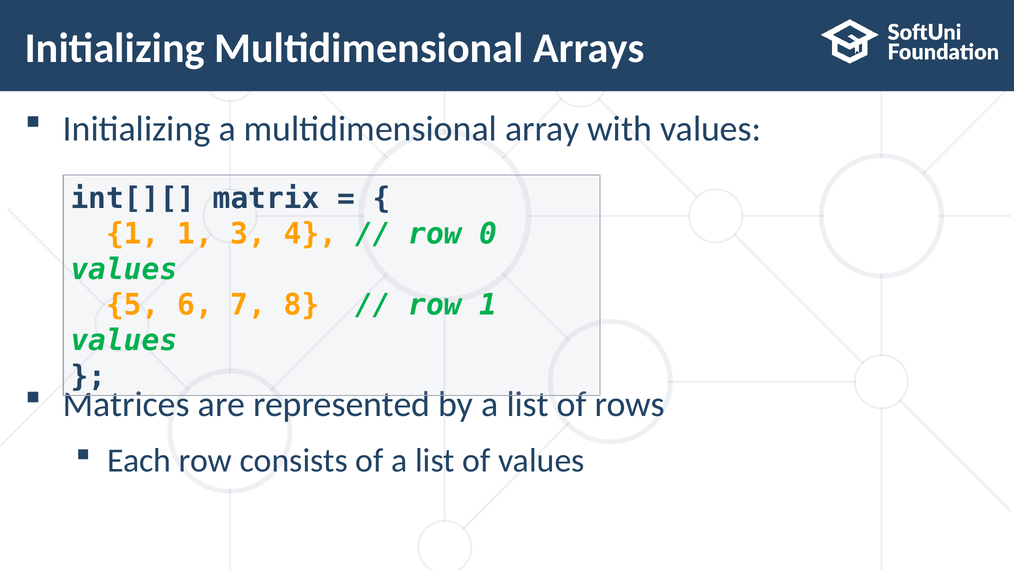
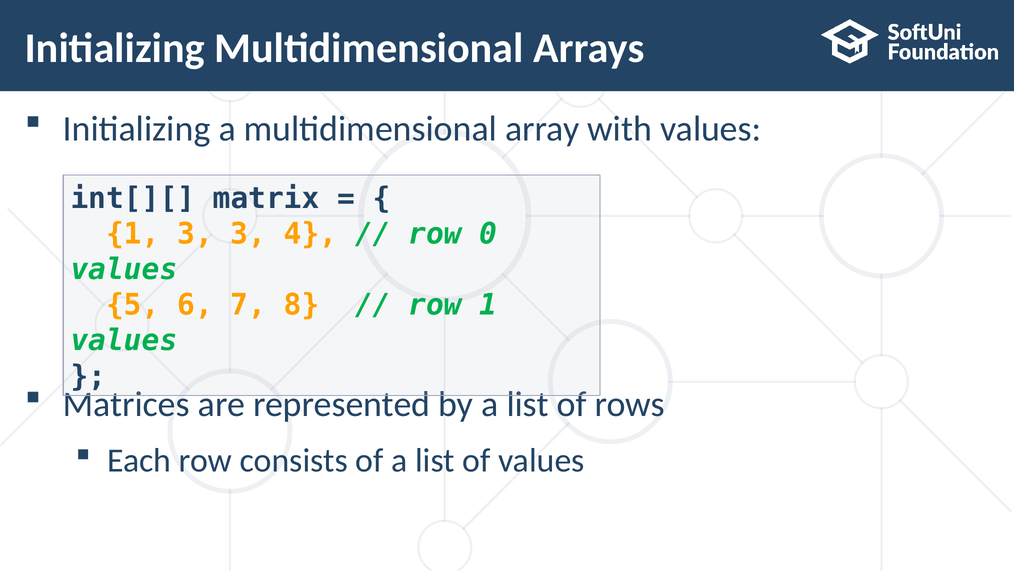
1 1: 1 -> 3 (195, 234)
